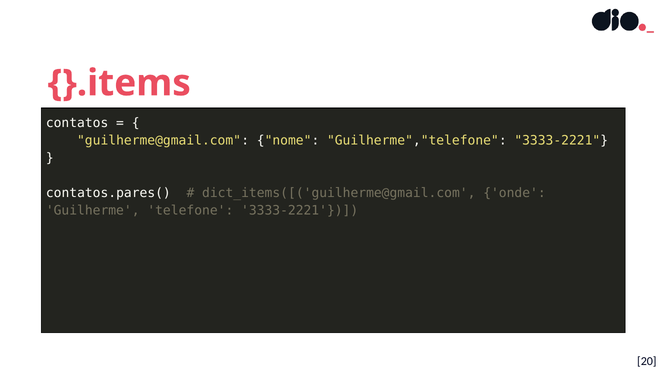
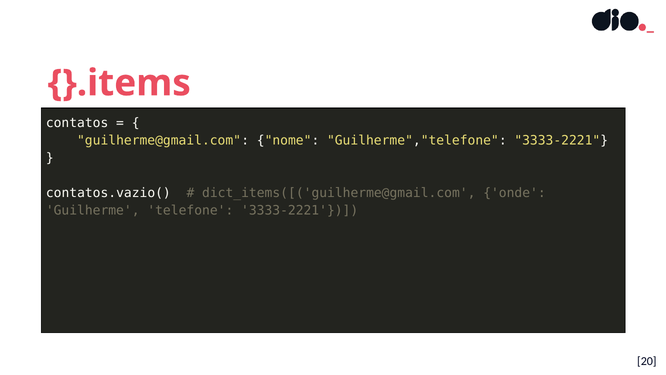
contatos.pares(: contatos.pares( -> contatos.vazio( (108, 193)
